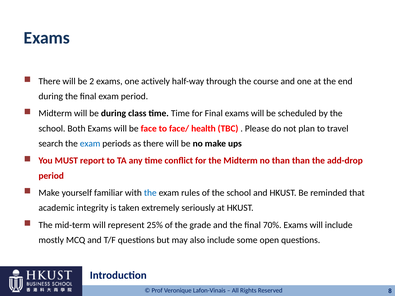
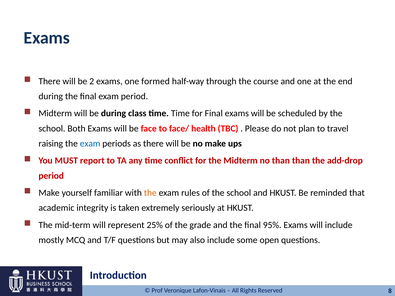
actively: actively -> formed (156, 81)
search: search -> raising (51, 144)
the colour: blue -> orange (150, 193)
70%: 70% -> 95% (272, 225)
